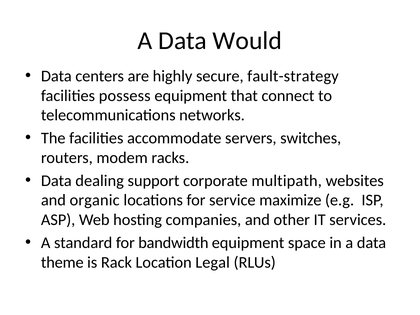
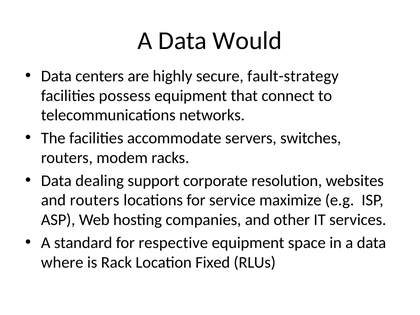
multipath: multipath -> resolution (287, 181)
and organic: organic -> routers (95, 200)
bandwidth: bandwidth -> respective (173, 243)
theme: theme -> where (62, 262)
Legal: Legal -> Fixed (213, 262)
